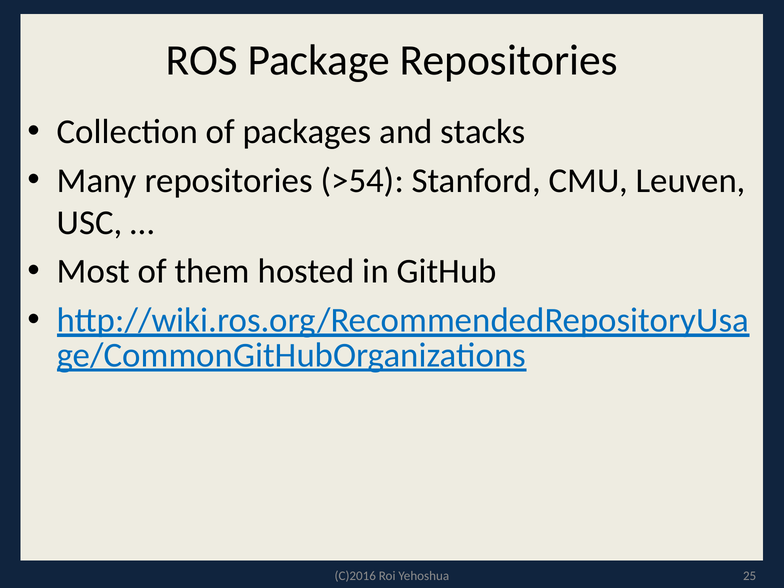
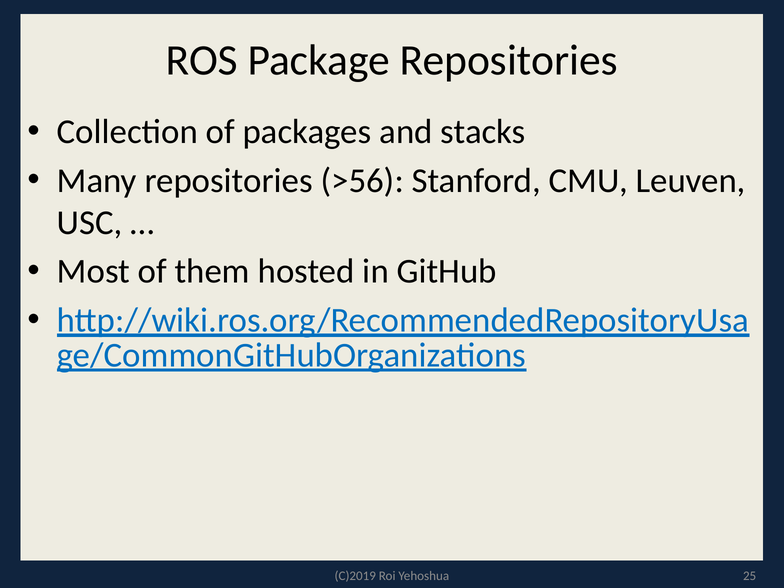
>54: >54 -> >56 (362, 181)
C)2016: C)2016 -> C)2019 (355, 576)
